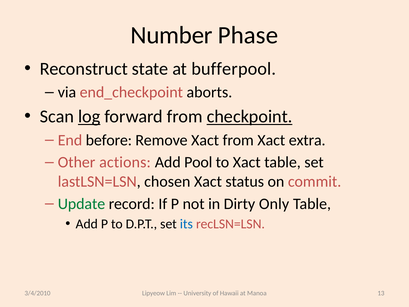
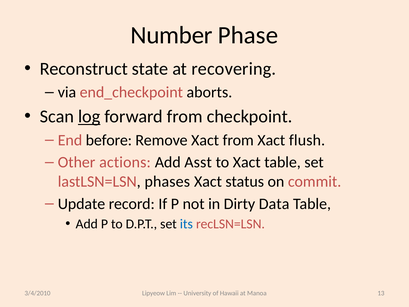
bufferpool: bufferpool -> recovering (234, 69)
checkpoint underline: present -> none (250, 117)
extra: extra -> flush (307, 140)
Pool: Pool -> Asst (198, 162)
chosen: chosen -> phases (167, 181)
Update colour: green -> black (81, 204)
Only: Only -> Data (274, 204)
